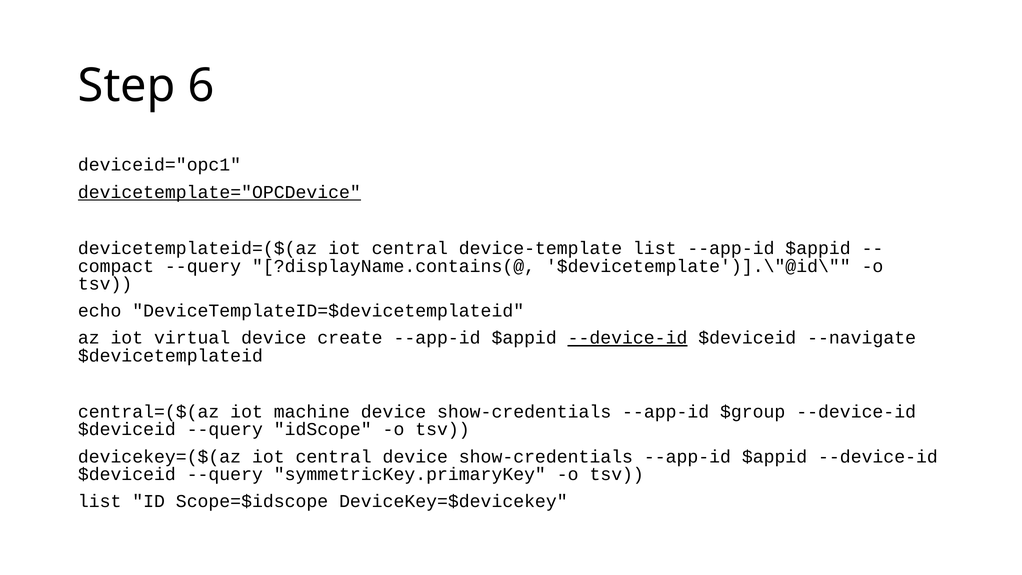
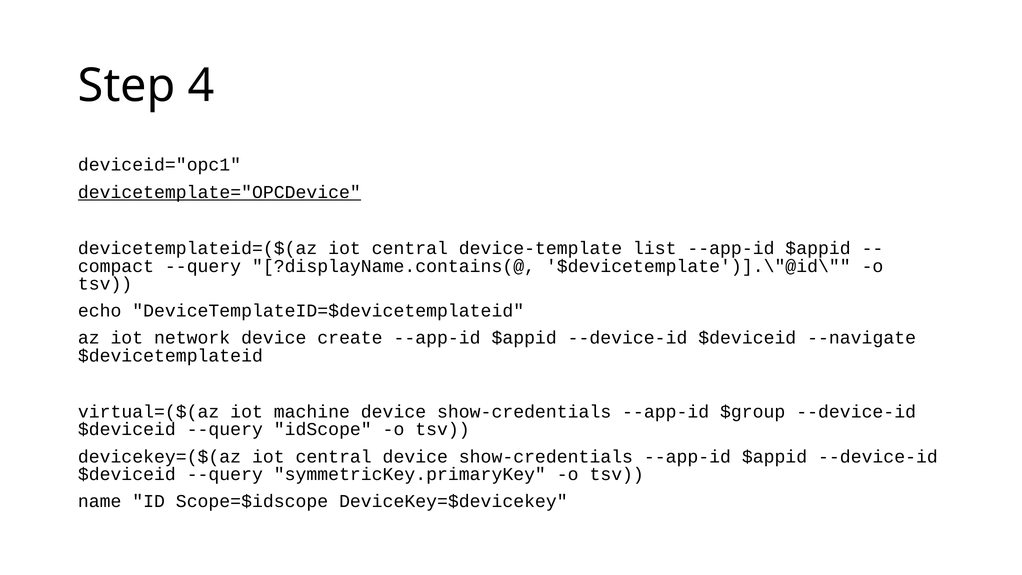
6: 6 -> 4 (201, 86)
virtual: virtual -> network (192, 338)
--device-id underline: present -> none (628, 338)
central=($(az: central=($(az -> virtual=($(az (149, 412)
list: list -> name (100, 501)
